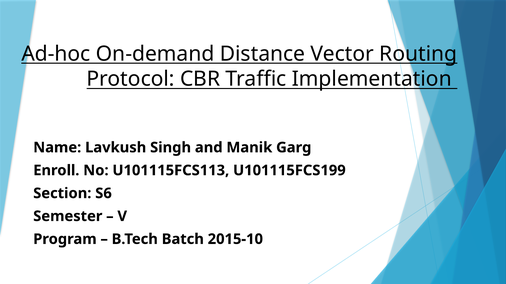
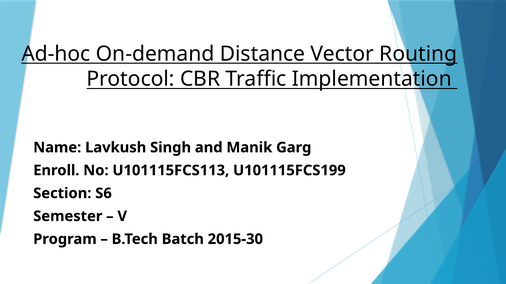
2015-10: 2015-10 -> 2015-30 (235, 240)
